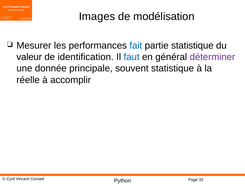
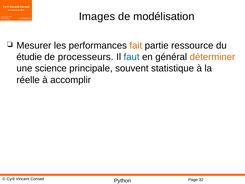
fait colour: blue -> orange (136, 45)
partie statistique: statistique -> ressource (192, 45)
valeur: valeur -> étudie (29, 57)
identification: identification -> processeurs (86, 57)
déterminer colour: purple -> orange (212, 57)
donnée: donnée -> science (51, 68)
